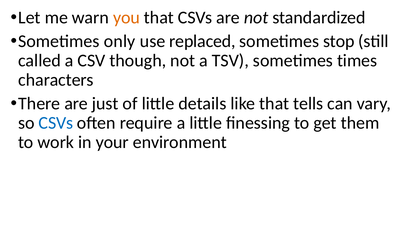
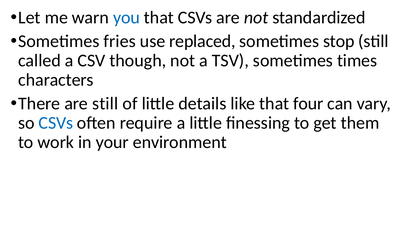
you colour: orange -> blue (126, 18)
only: only -> fries (120, 41)
are just: just -> still (105, 104)
tells: tells -> four (308, 104)
